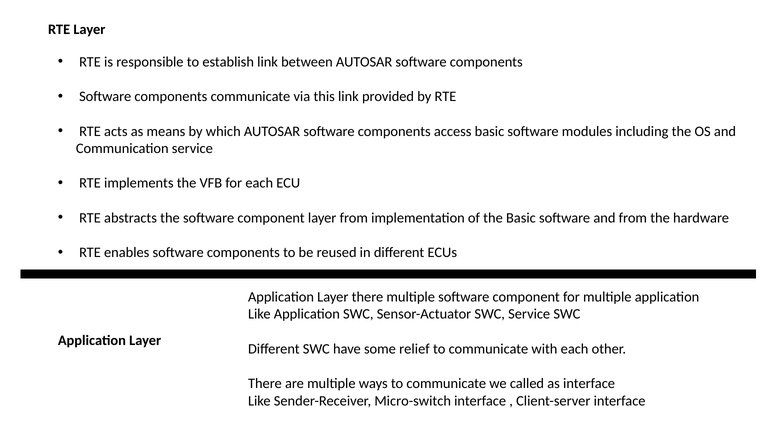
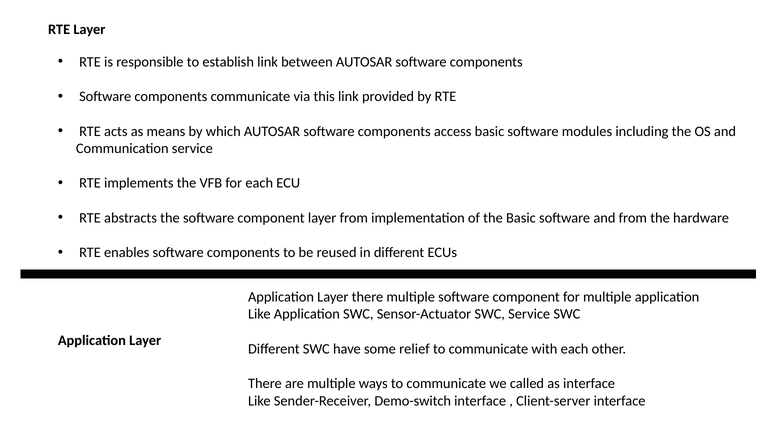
Micro-switch: Micro-switch -> Demo-switch (413, 400)
